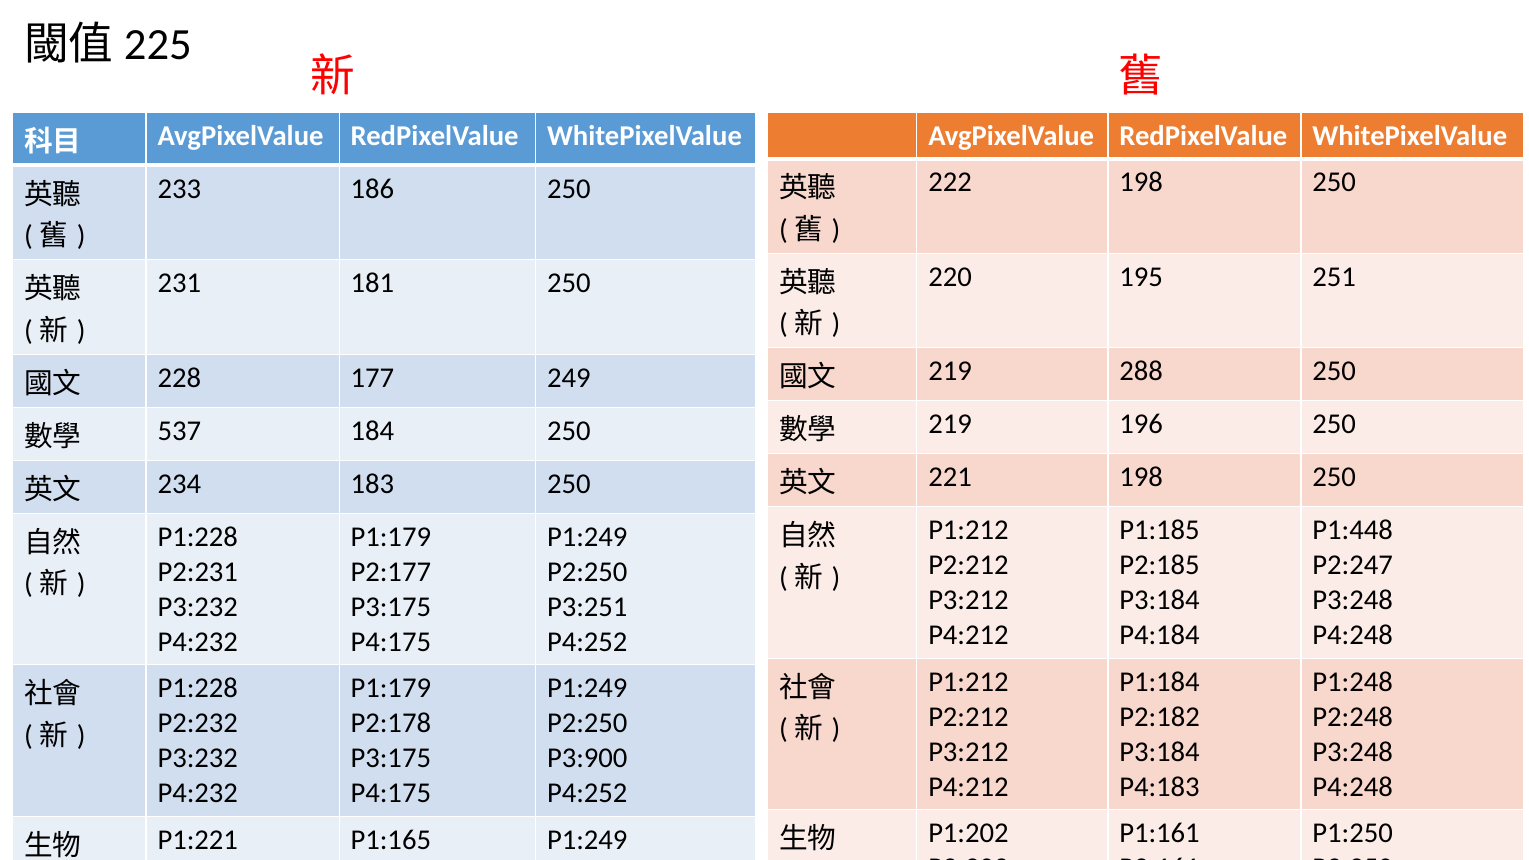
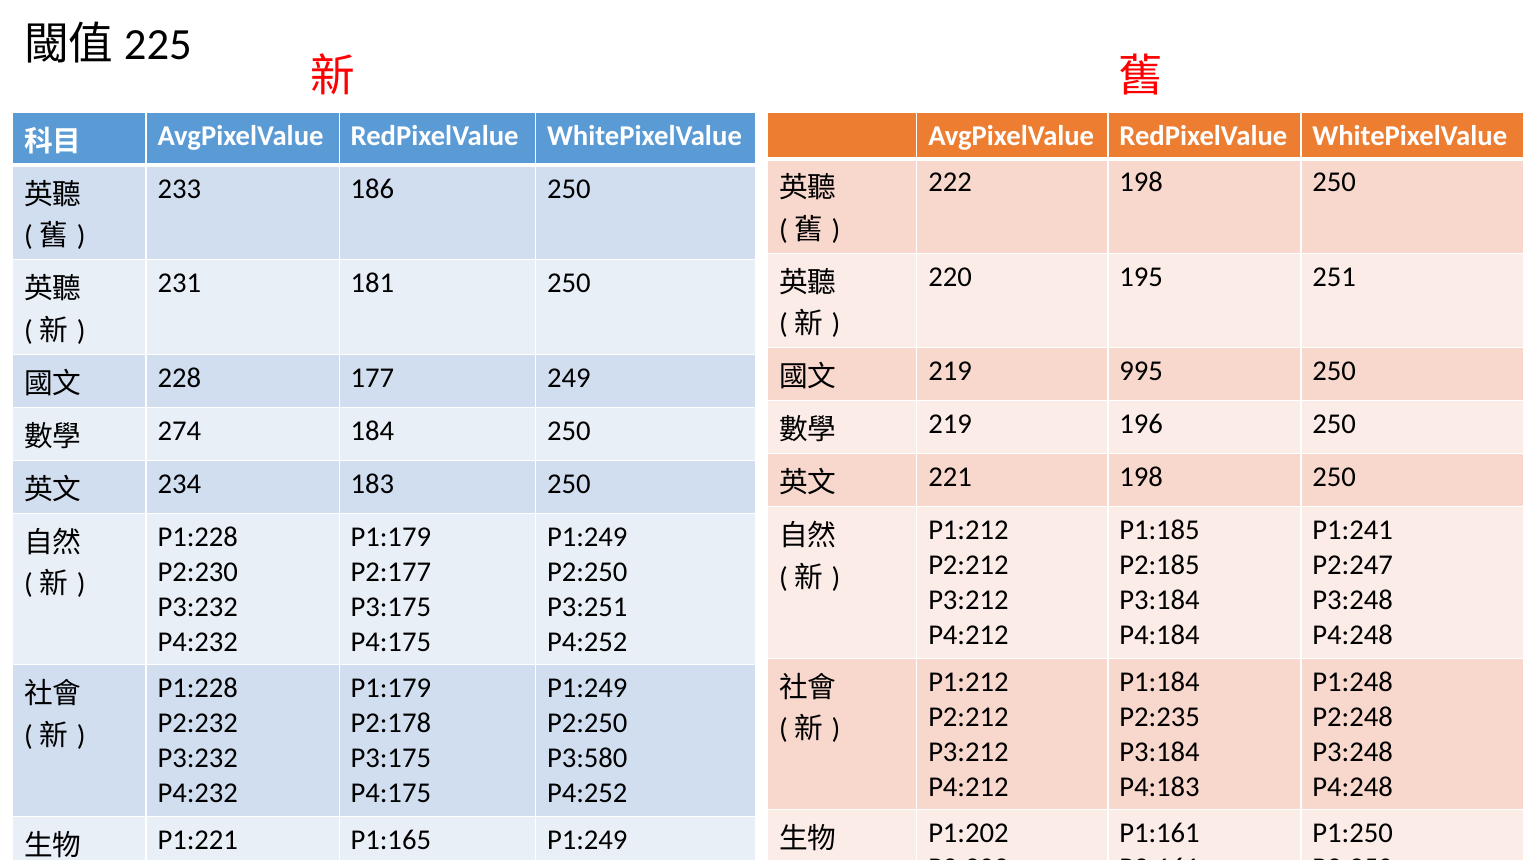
288: 288 -> 995 (1141, 371)
537: 537 -> 274 (179, 431)
P1:448: P1:448 -> P1:241 (1353, 530)
P2:231: P2:231 -> P2:230 (198, 572)
P2:182: P2:182 -> P2:235 (1160, 717)
P3:900: P3:900 -> P3:580 (587, 758)
